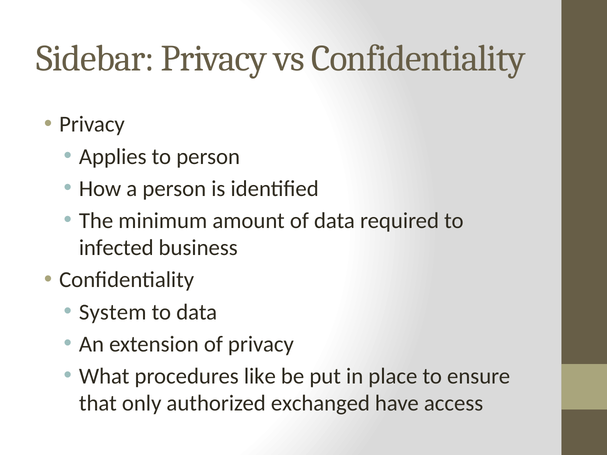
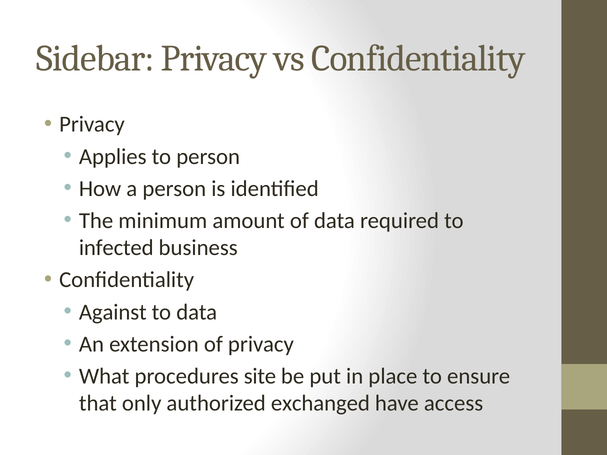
System: System -> Against (113, 312)
like: like -> site (260, 376)
